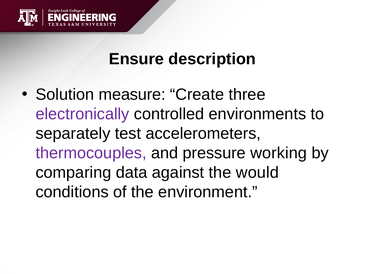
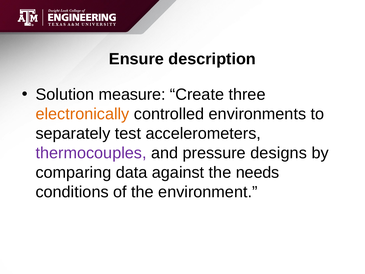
electronically colour: purple -> orange (82, 114)
working: working -> designs (279, 153)
would: would -> needs (258, 172)
